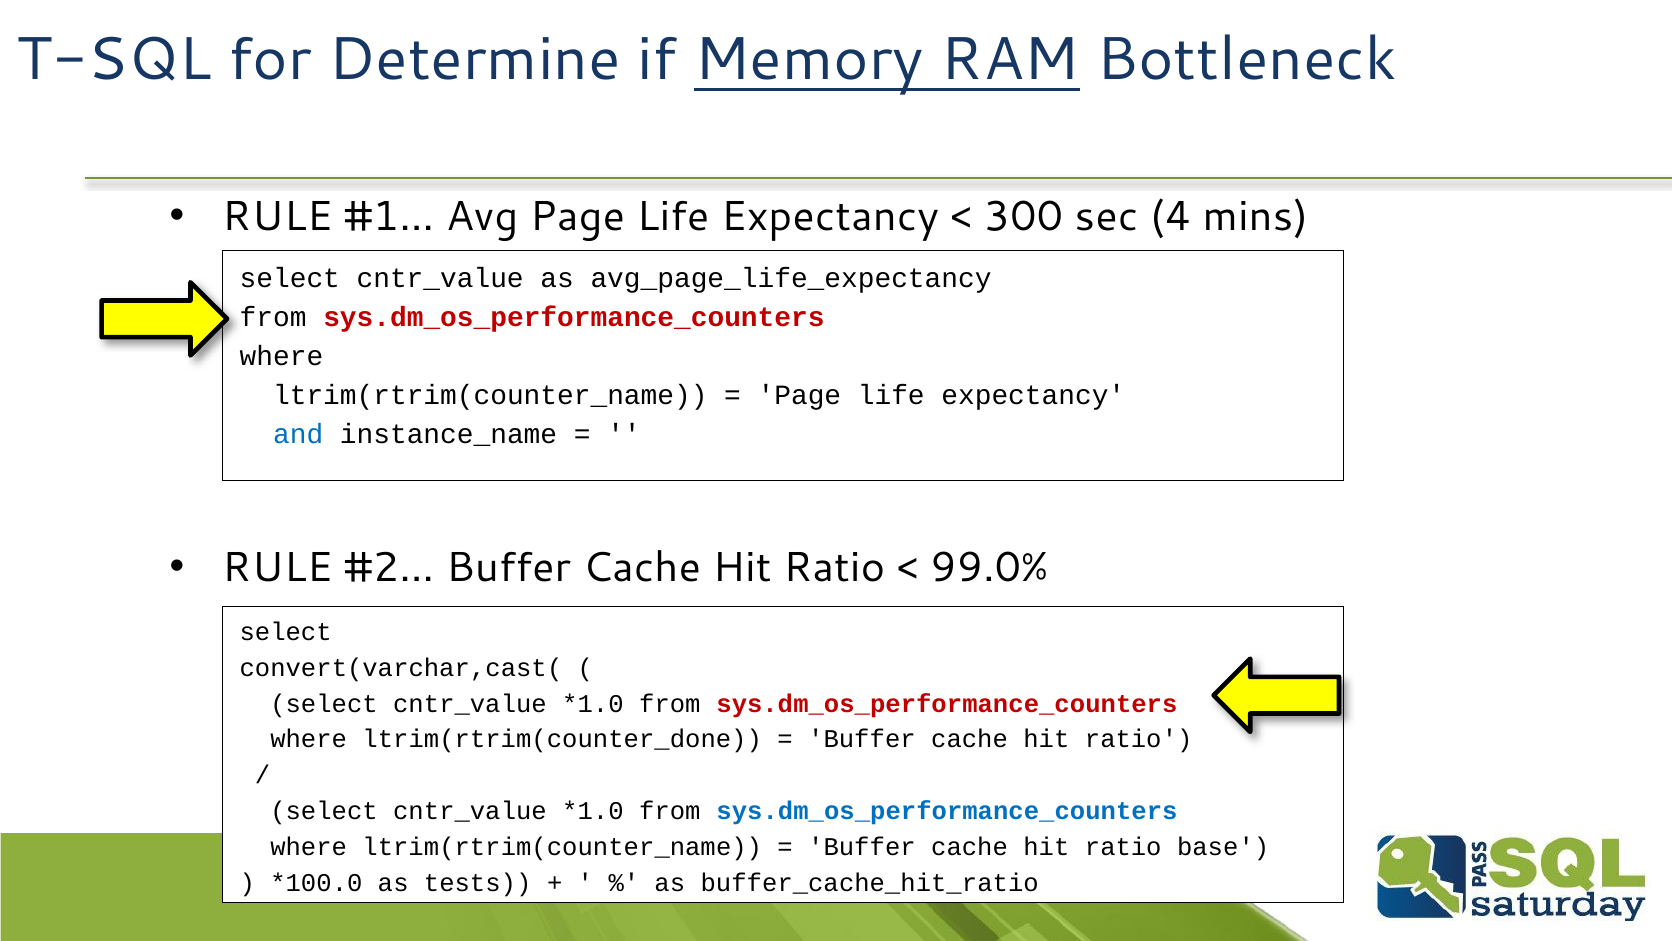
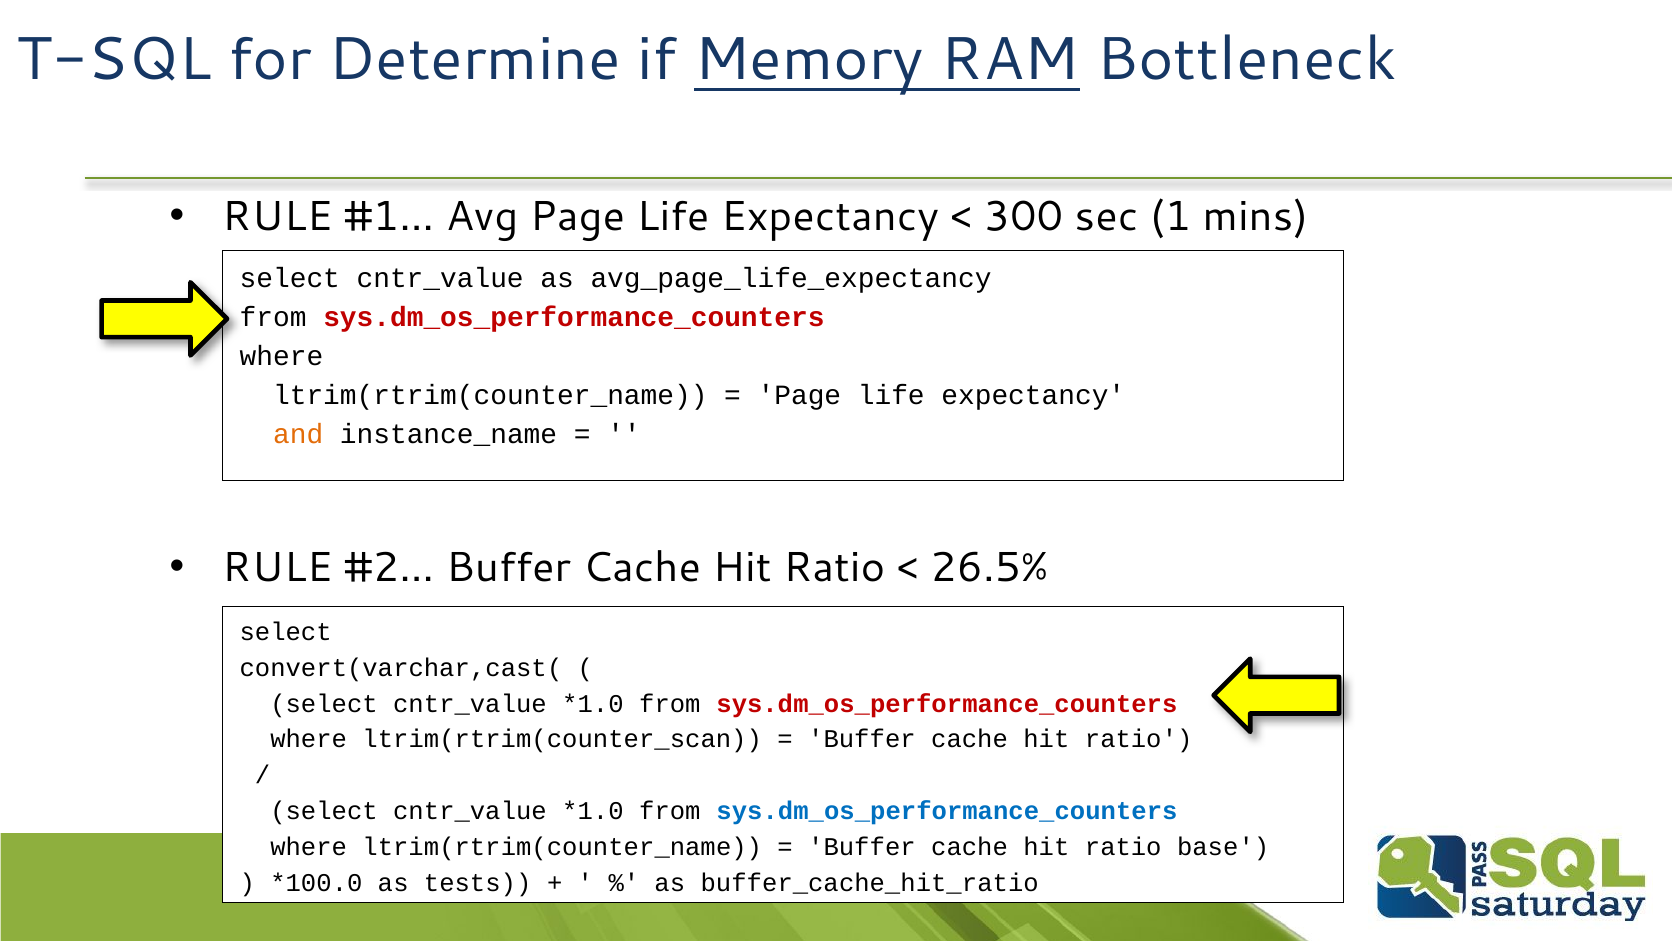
4: 4 -> 1 (1170, 217)
and colour: blue -> orange (298, 434)
99.0%: 99.0% -> 26.5% (989, 568)
ltrim(rtrim(counter_done: ltrim(rtrim(counter_done -> ltrim(rtrim(counter_scan (562, 739)
